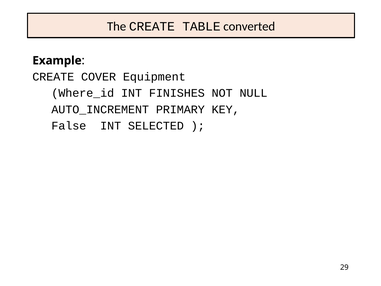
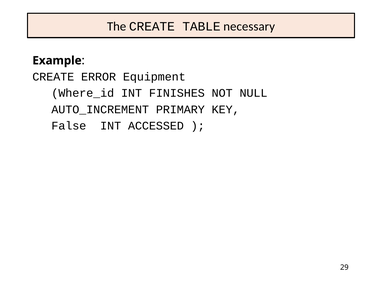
converted: converted -> necessary (249, 26)
COVER: COVER -> ERROR (99, 77)
SELECTED: SELECTED -> ACCESSED (156, 126)
